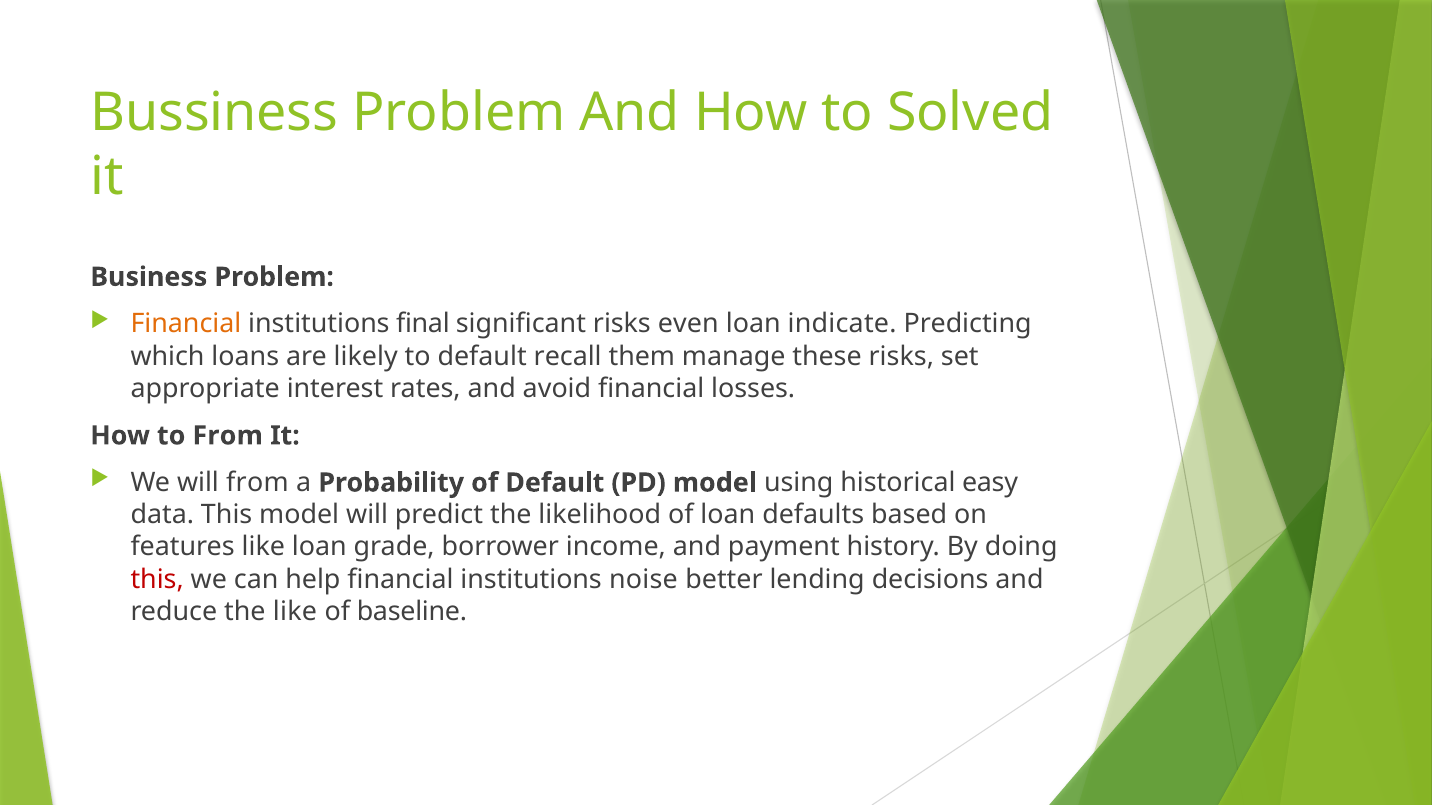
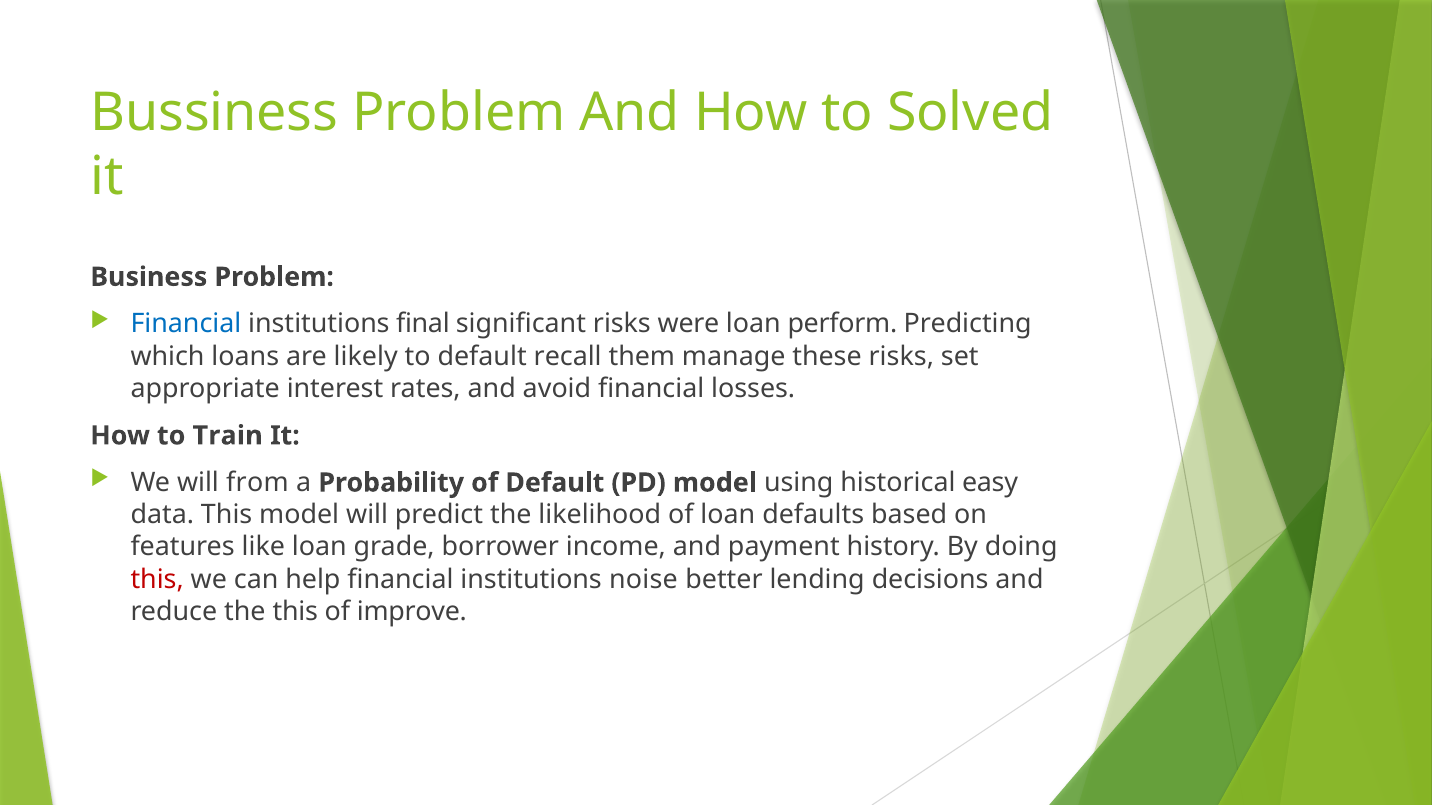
Financial colour: orange -> blue (186, 324)
even: even -> were (689, 324)
indicate: indicate -> perform (842, 324)
to From: From -> Train (228, 436)
the like: like -> this (295, 612)
baseline: baseline -> improve (412, 612)
